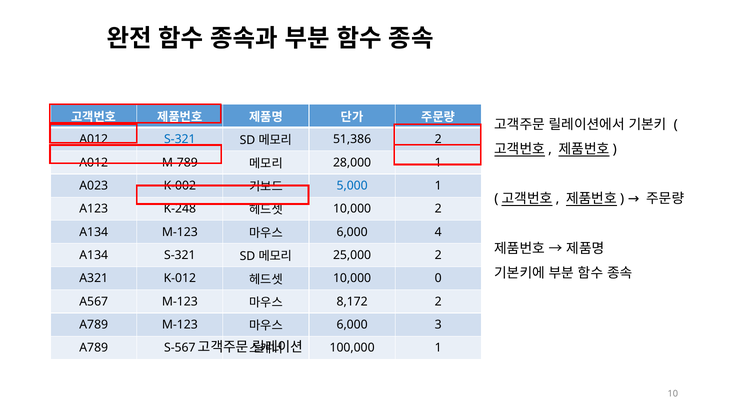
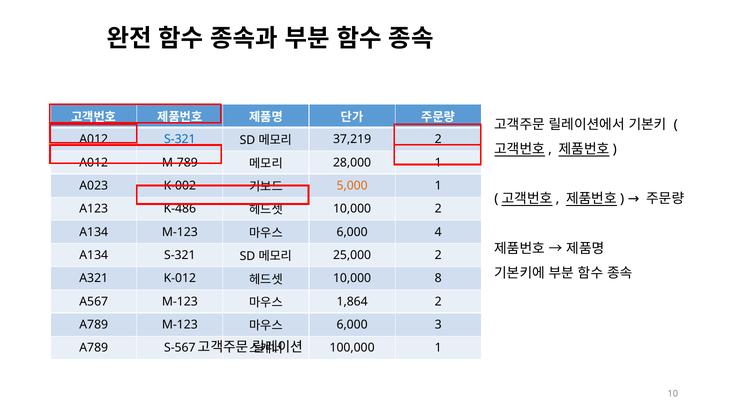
51,386: 51,386 -> 37,219 (352, 139)
5,000 colour: blue -> orange (352, 186)
K-248: K-248 -> K-486 (180, 209)
0: 0 -> 8 (438, 278)
8,172: 8,172 -> 1,864 (352, 301)
